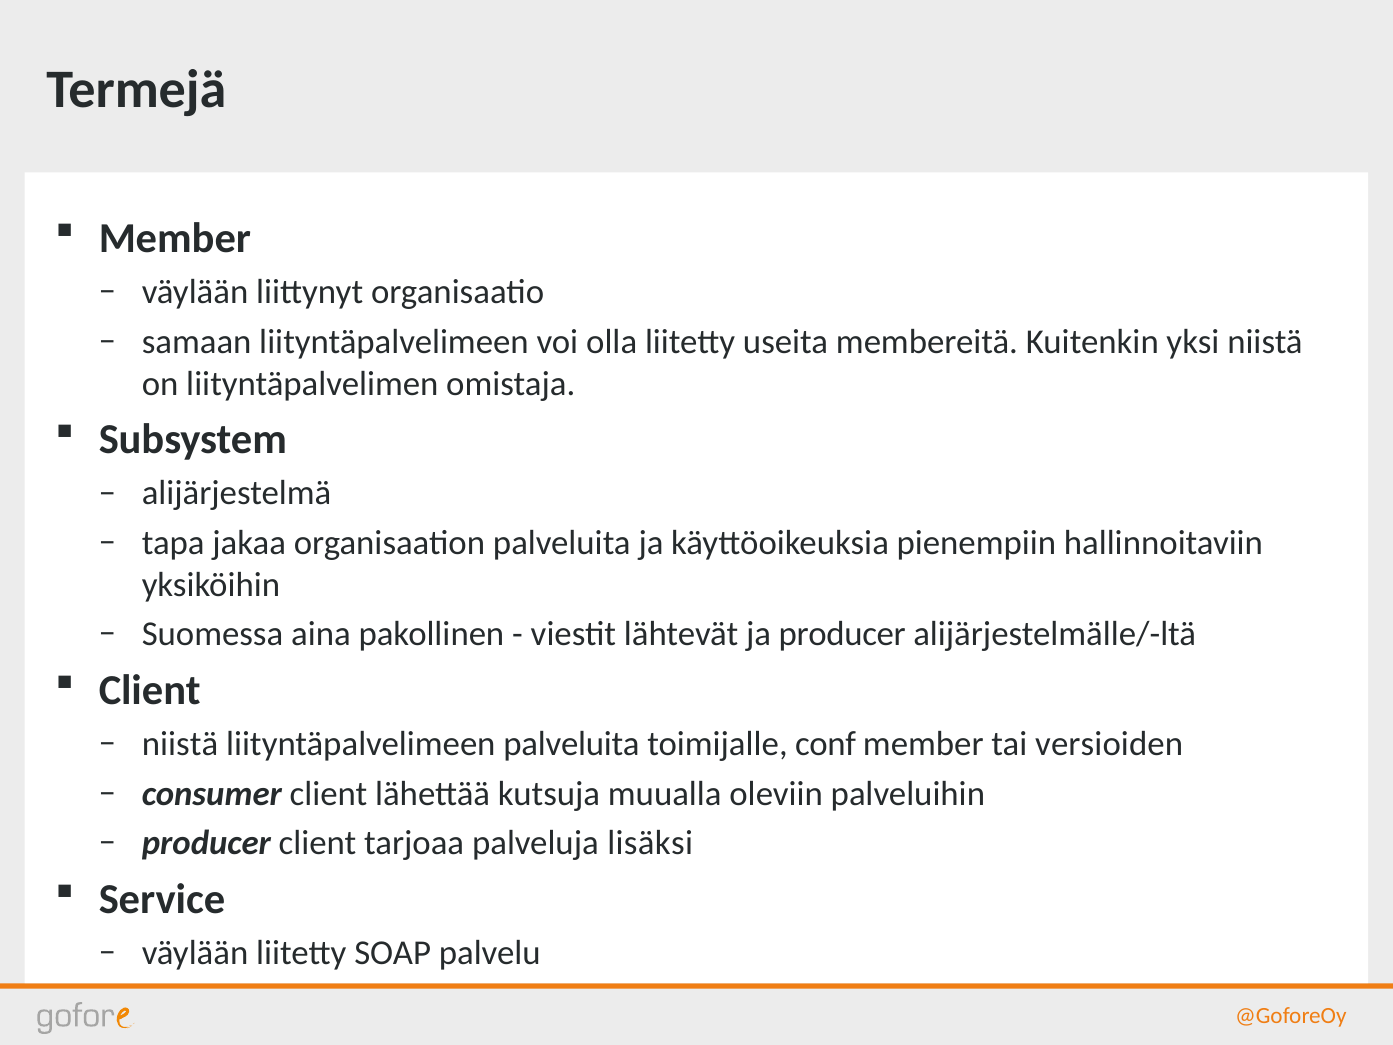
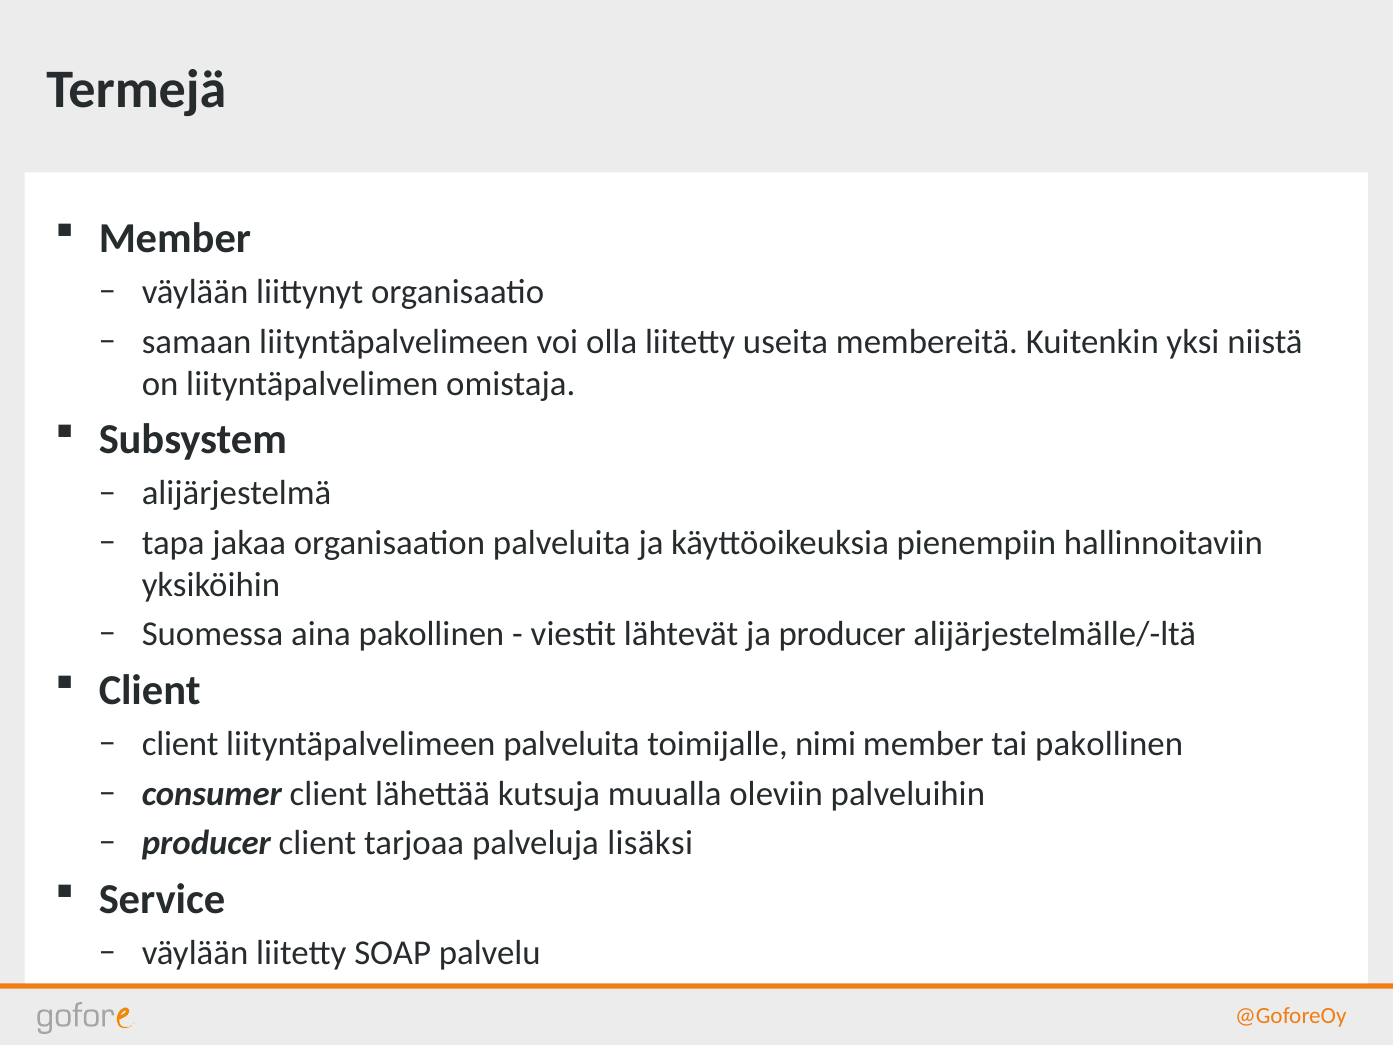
niistä: niistä -> client (180, 744)
conf: conf -> nimi (826, 744)
tai versioiden: versioiden -> pakollinen (1109, 744)
